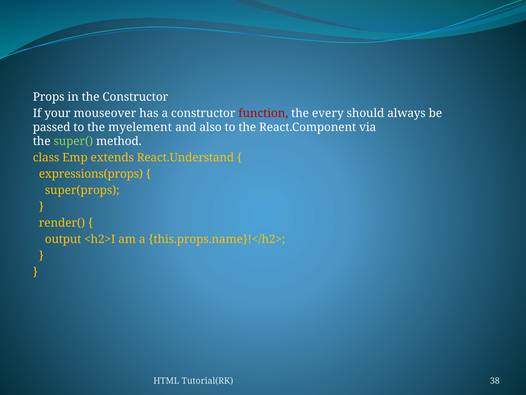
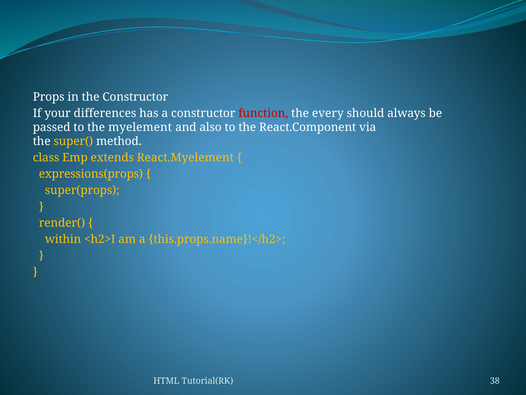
mouseover: mouseover -> differences (105, 113)
super( colour: light green -> yellow (73, 141)
React.Understand: React.Understand -> React.Myelement (185, 157)
output: output -> within (63, 239)
